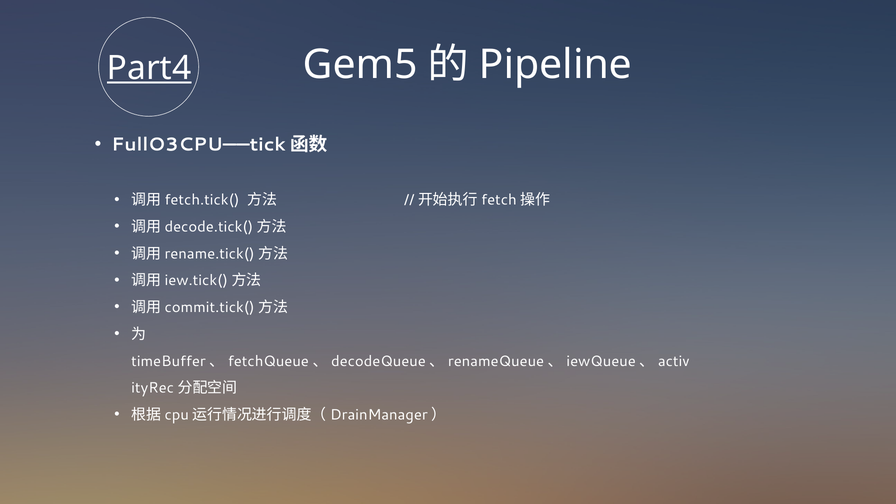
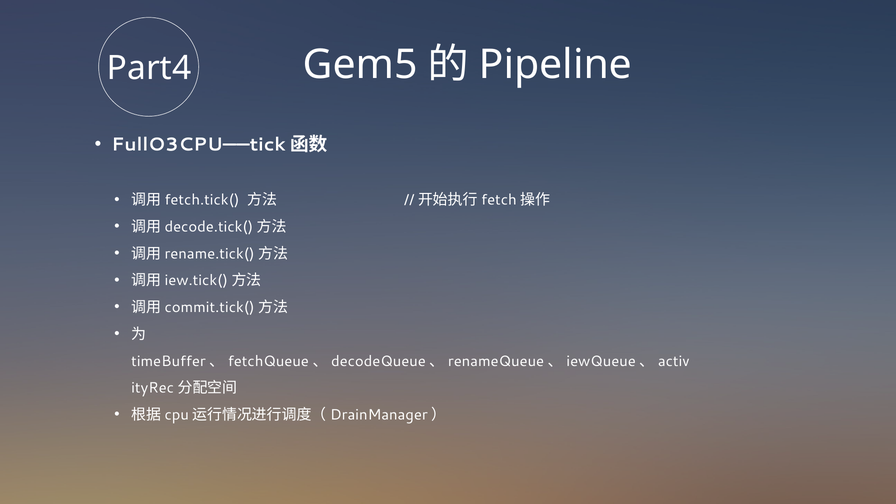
Part4 underline: present -> none (149, 68)
